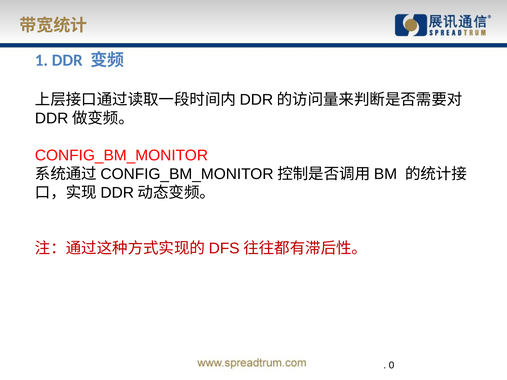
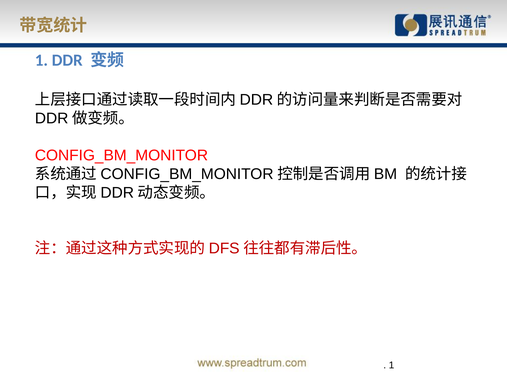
0: 0 -> 1 (392, 366)
